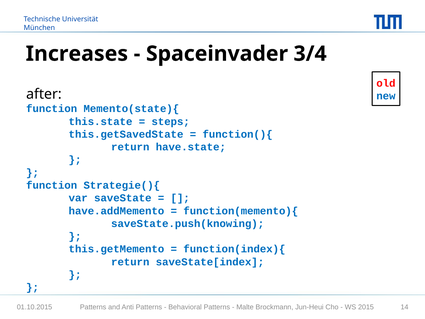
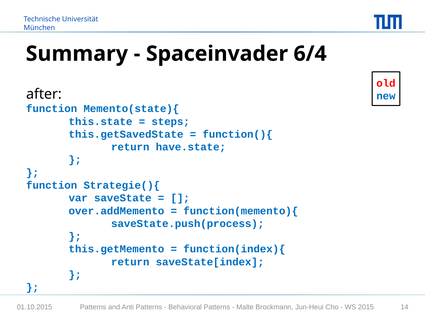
Increases: Increases -> Summary (77, 54)
3/4: 3/4 -> 6/4 (310, 54)
have.addMemento: have.addMemento -> over.addMemento (116, 211)
saveState.push(knowing: saveState.push(knowing -> saveState.push(process (188, 223)
